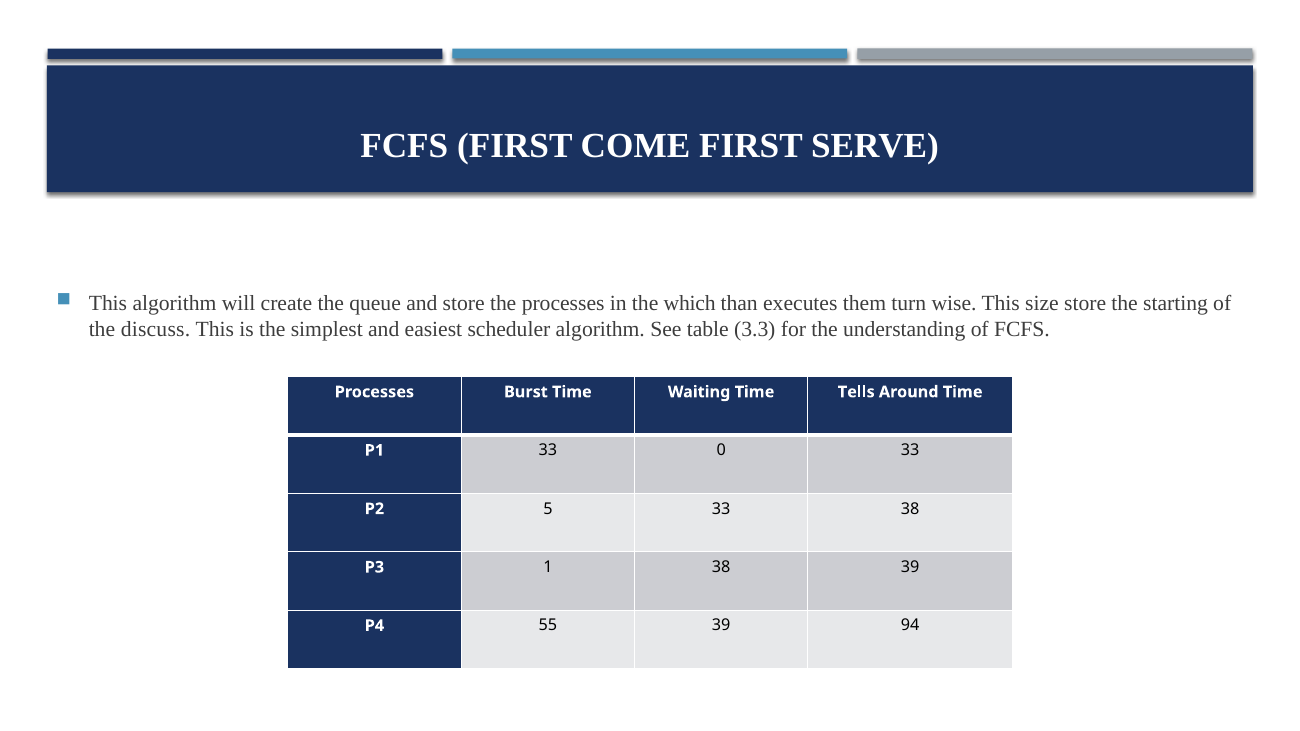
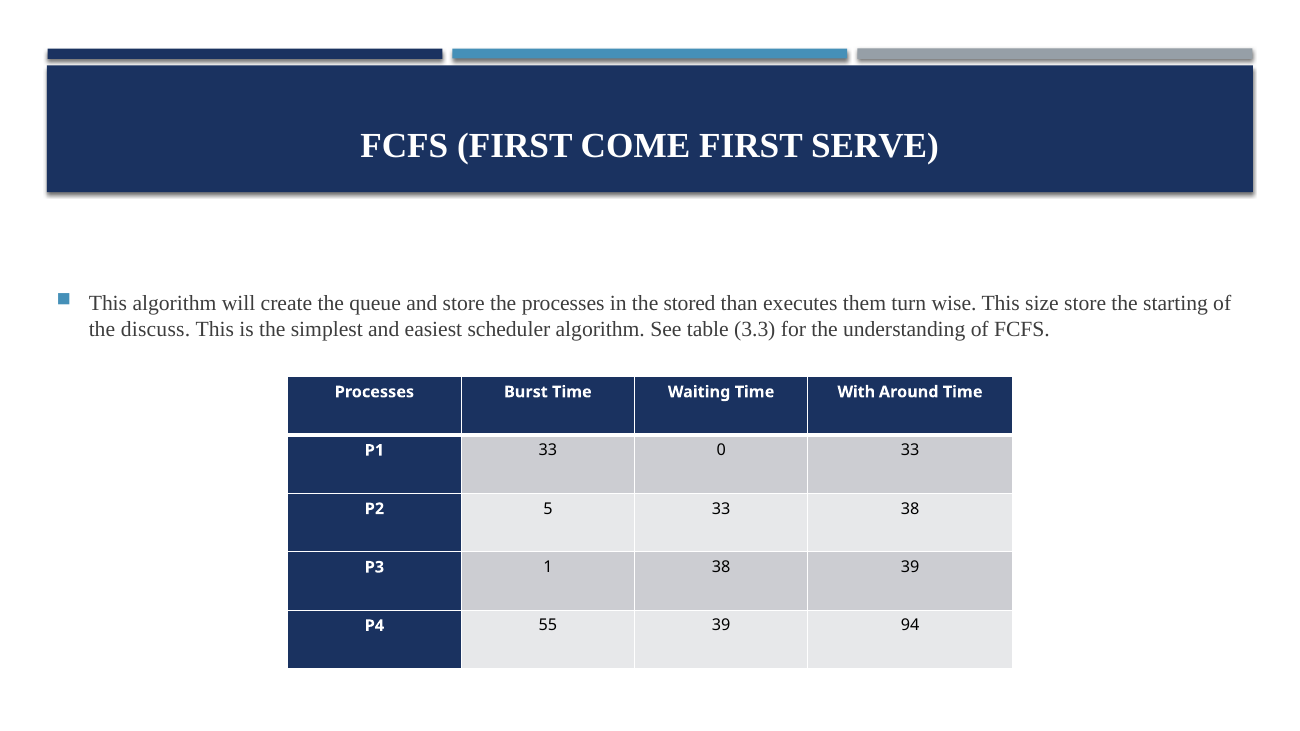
which: which -> stored (690, 303)
Tells: Tells -> With (856, 392)
